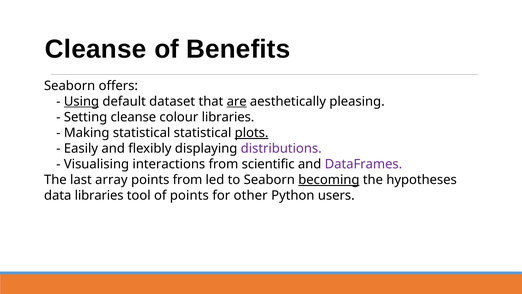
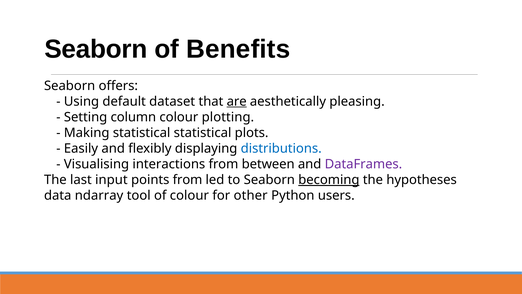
Cleanse: Cleanse -> Seaborn (96, 49)
Using underline: present -> none (81, 101)
Setting cleanse: cleanse -> column (133, 117)
colour libraries: libraries -> plotting (228, 117)
plots underline: present -> none (252, 133)
distributions colour: purple -> blue (281, 148)
scientific: scientific -> between (268, 164)
array: array -> input (111, 180)
data libraries: libraries -> ndarray (99, 195)
of points: points -> colour (189, 195)
